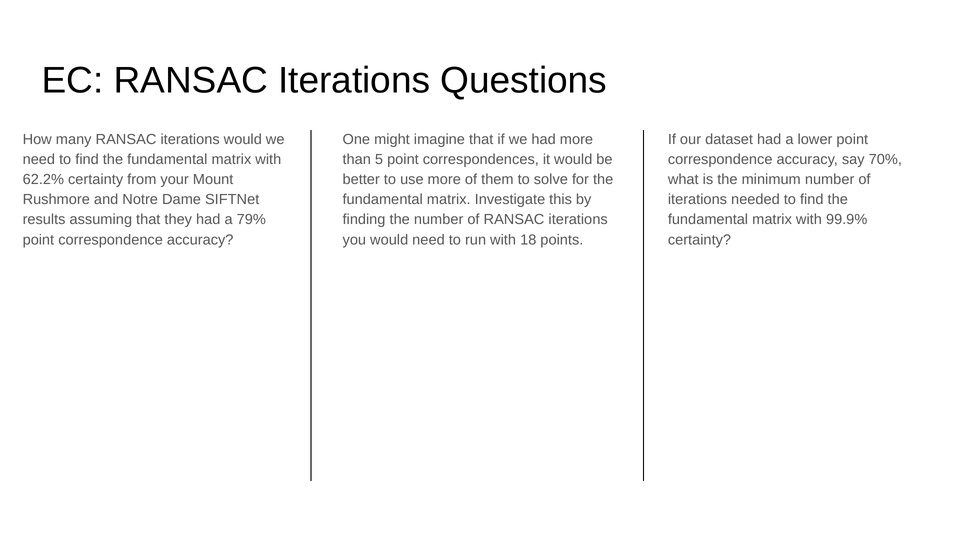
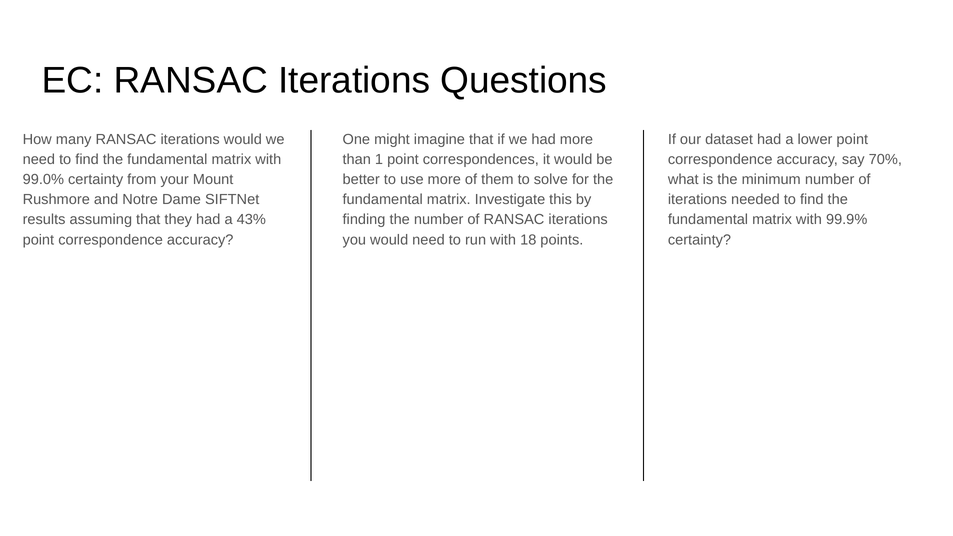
5: 5 -> 1 (379, 159)
62.2%: 62.2% -> 99.0% (43, 180)
79%: 79% -> 43% (251, 220)
